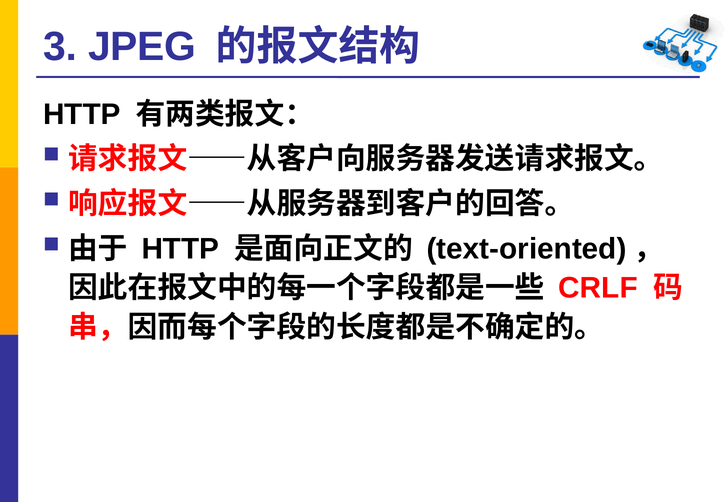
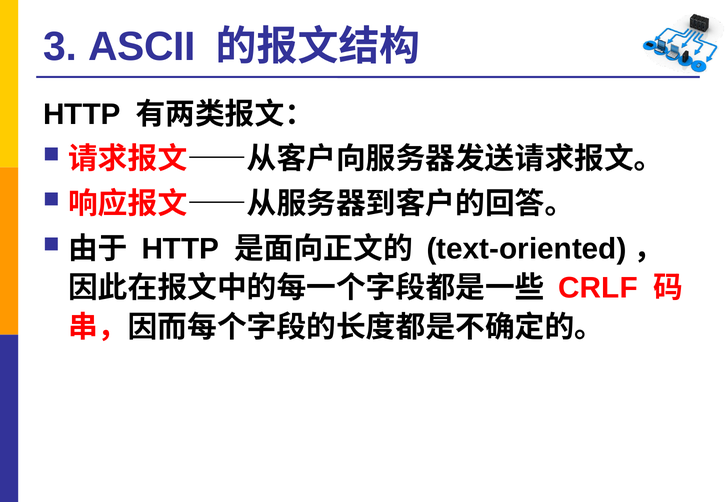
JPEG: JPEG -> ASCII (142, 47)
